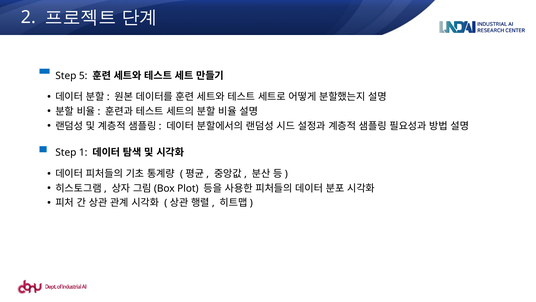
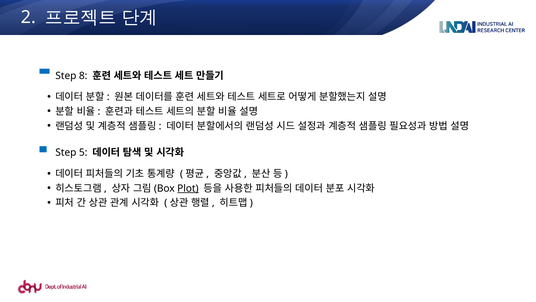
5: 5 -> 8 (83, 76)
1: 1 -> 5 (83, 152)
Plot underline: none -> present (188, 188)
